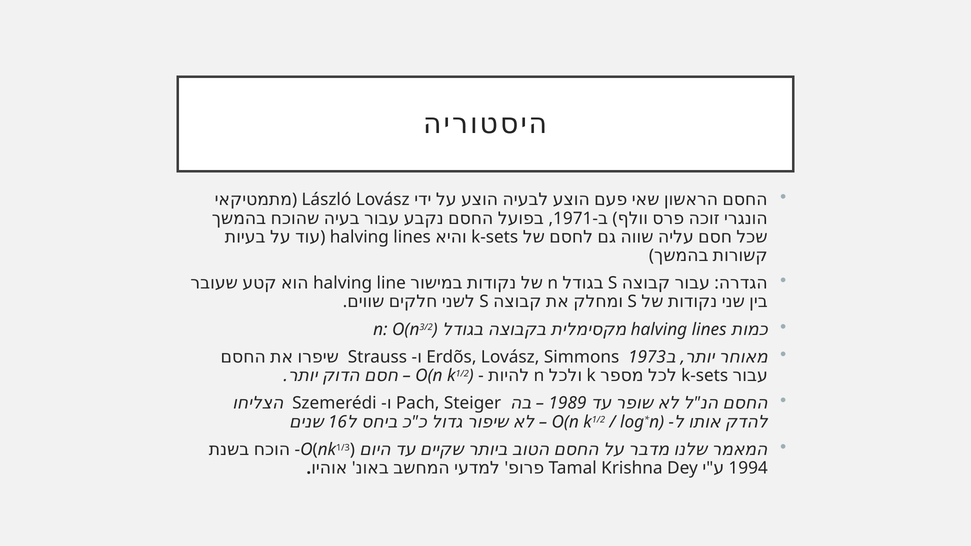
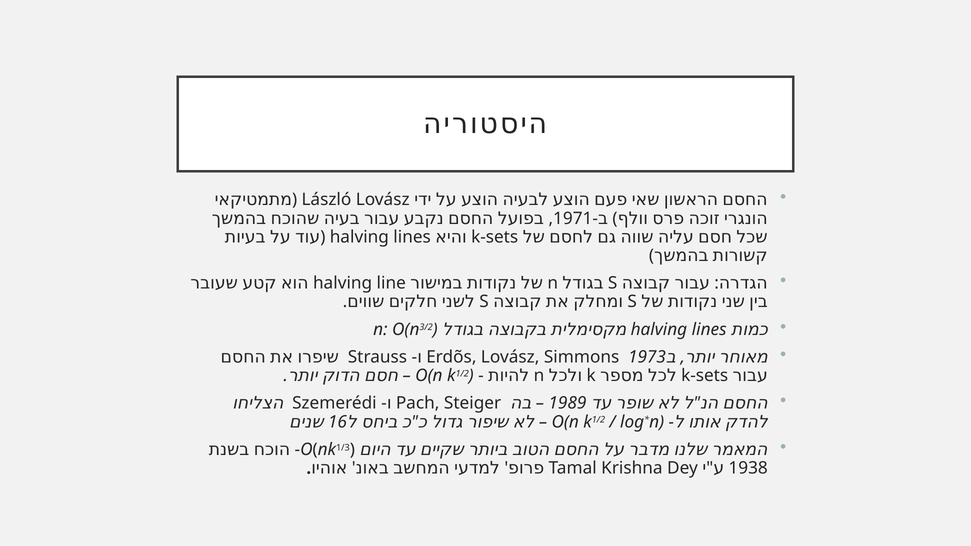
1994: 1994 -> 1938 (748, 468)
